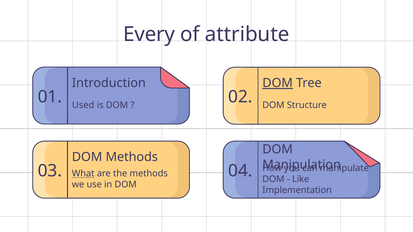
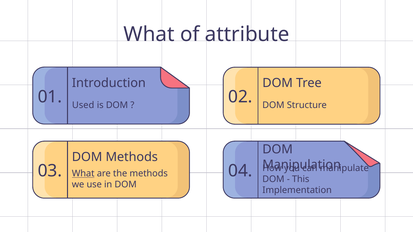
Every: Every -> What (149, 34)
DOM underline: present -> none (278, 83)
Like: Like -> This (301, 179)
